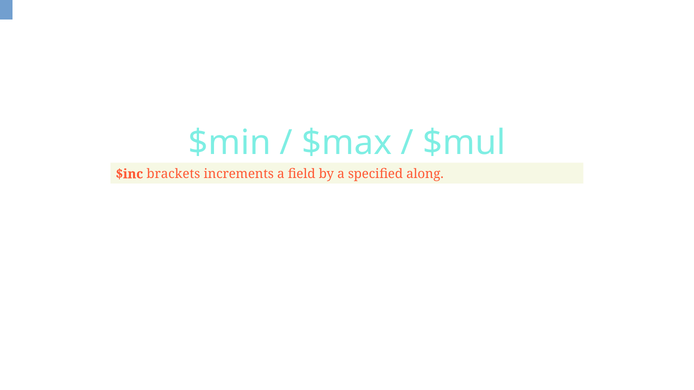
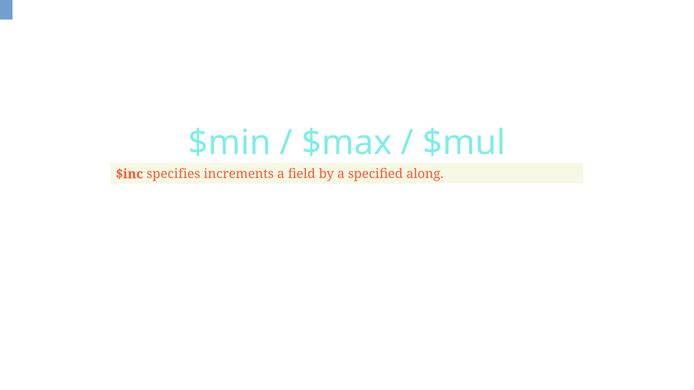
brackets: brackets -> specifies (173, 174)
